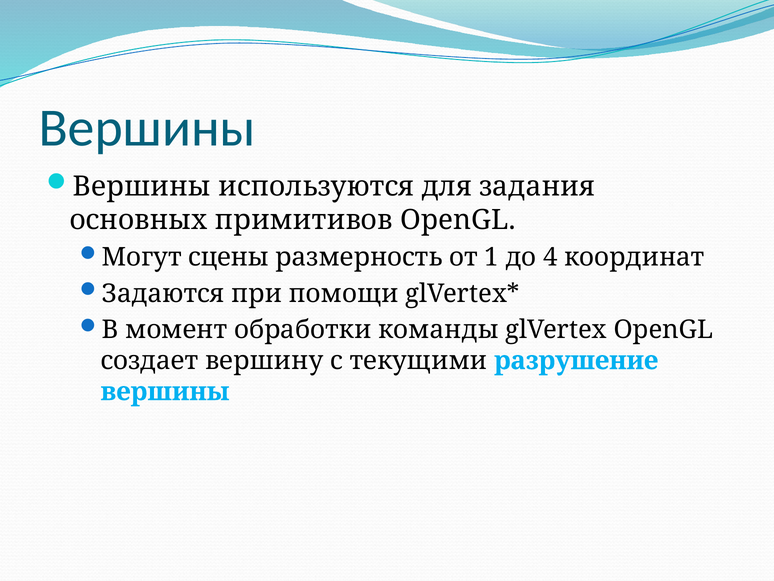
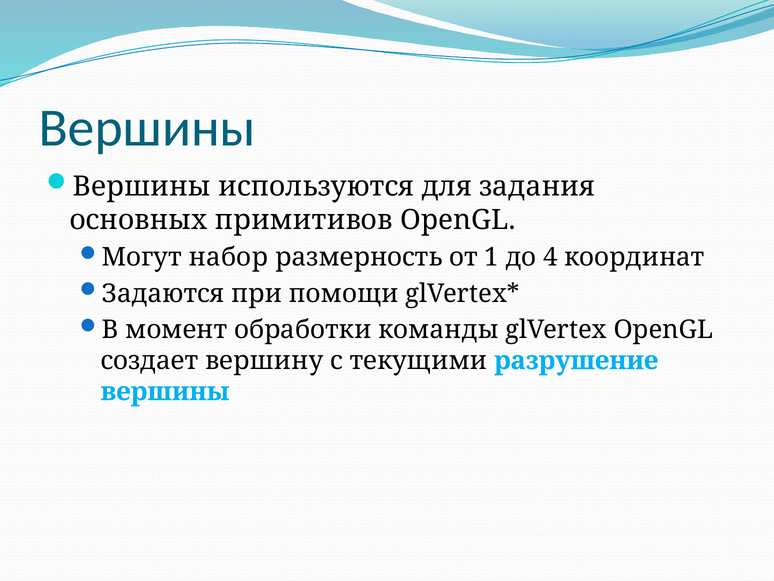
сцены: сцены -> набор (228, 257)
